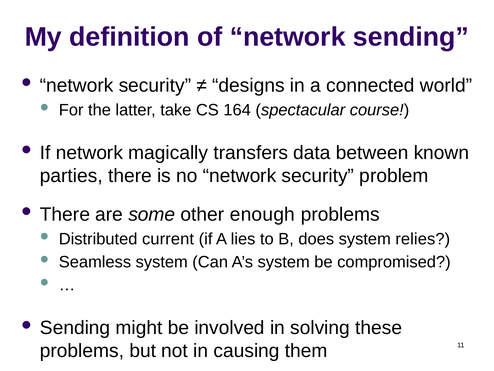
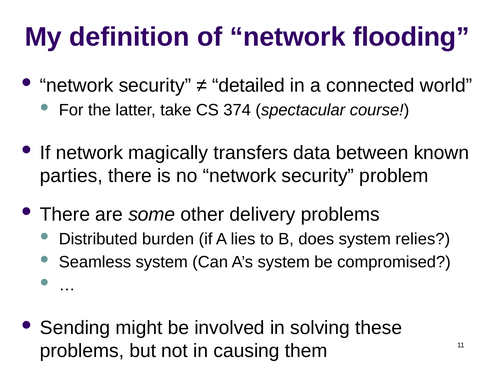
network sending: sending -> flooding (411, 37)
designs: designs -> detailed (249, 85)
164: 164 -> 374 (237, 110)
enough: enough -> delivery (263, 214)
current: current -> burden (168, 239)
